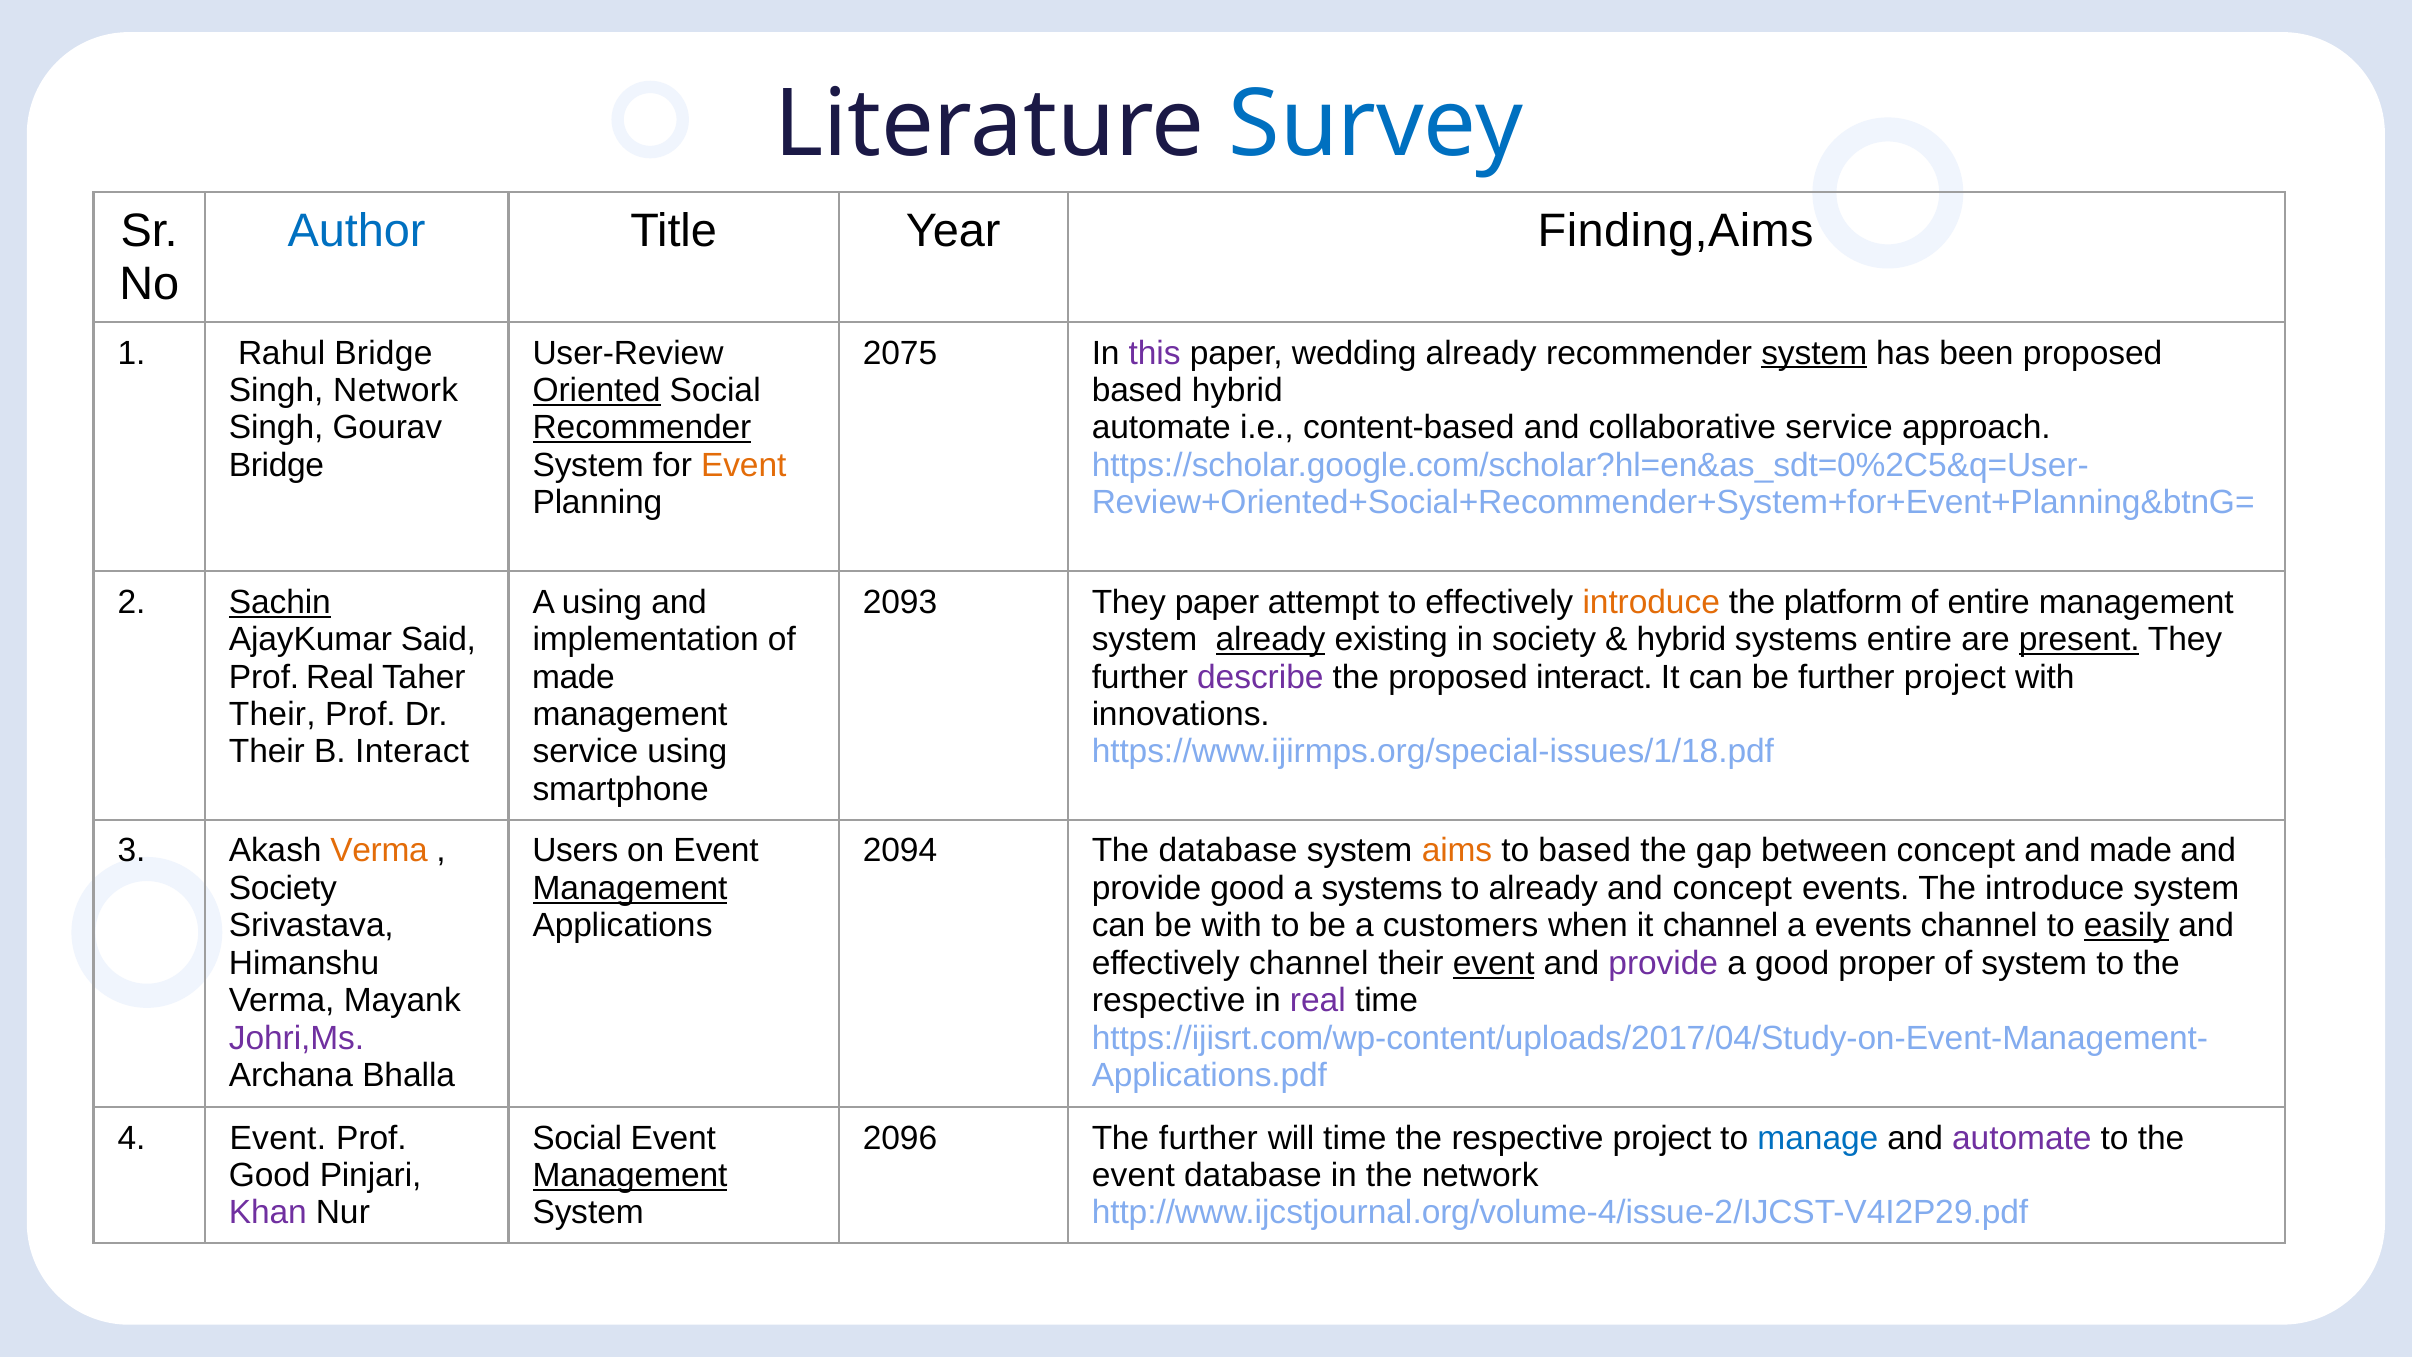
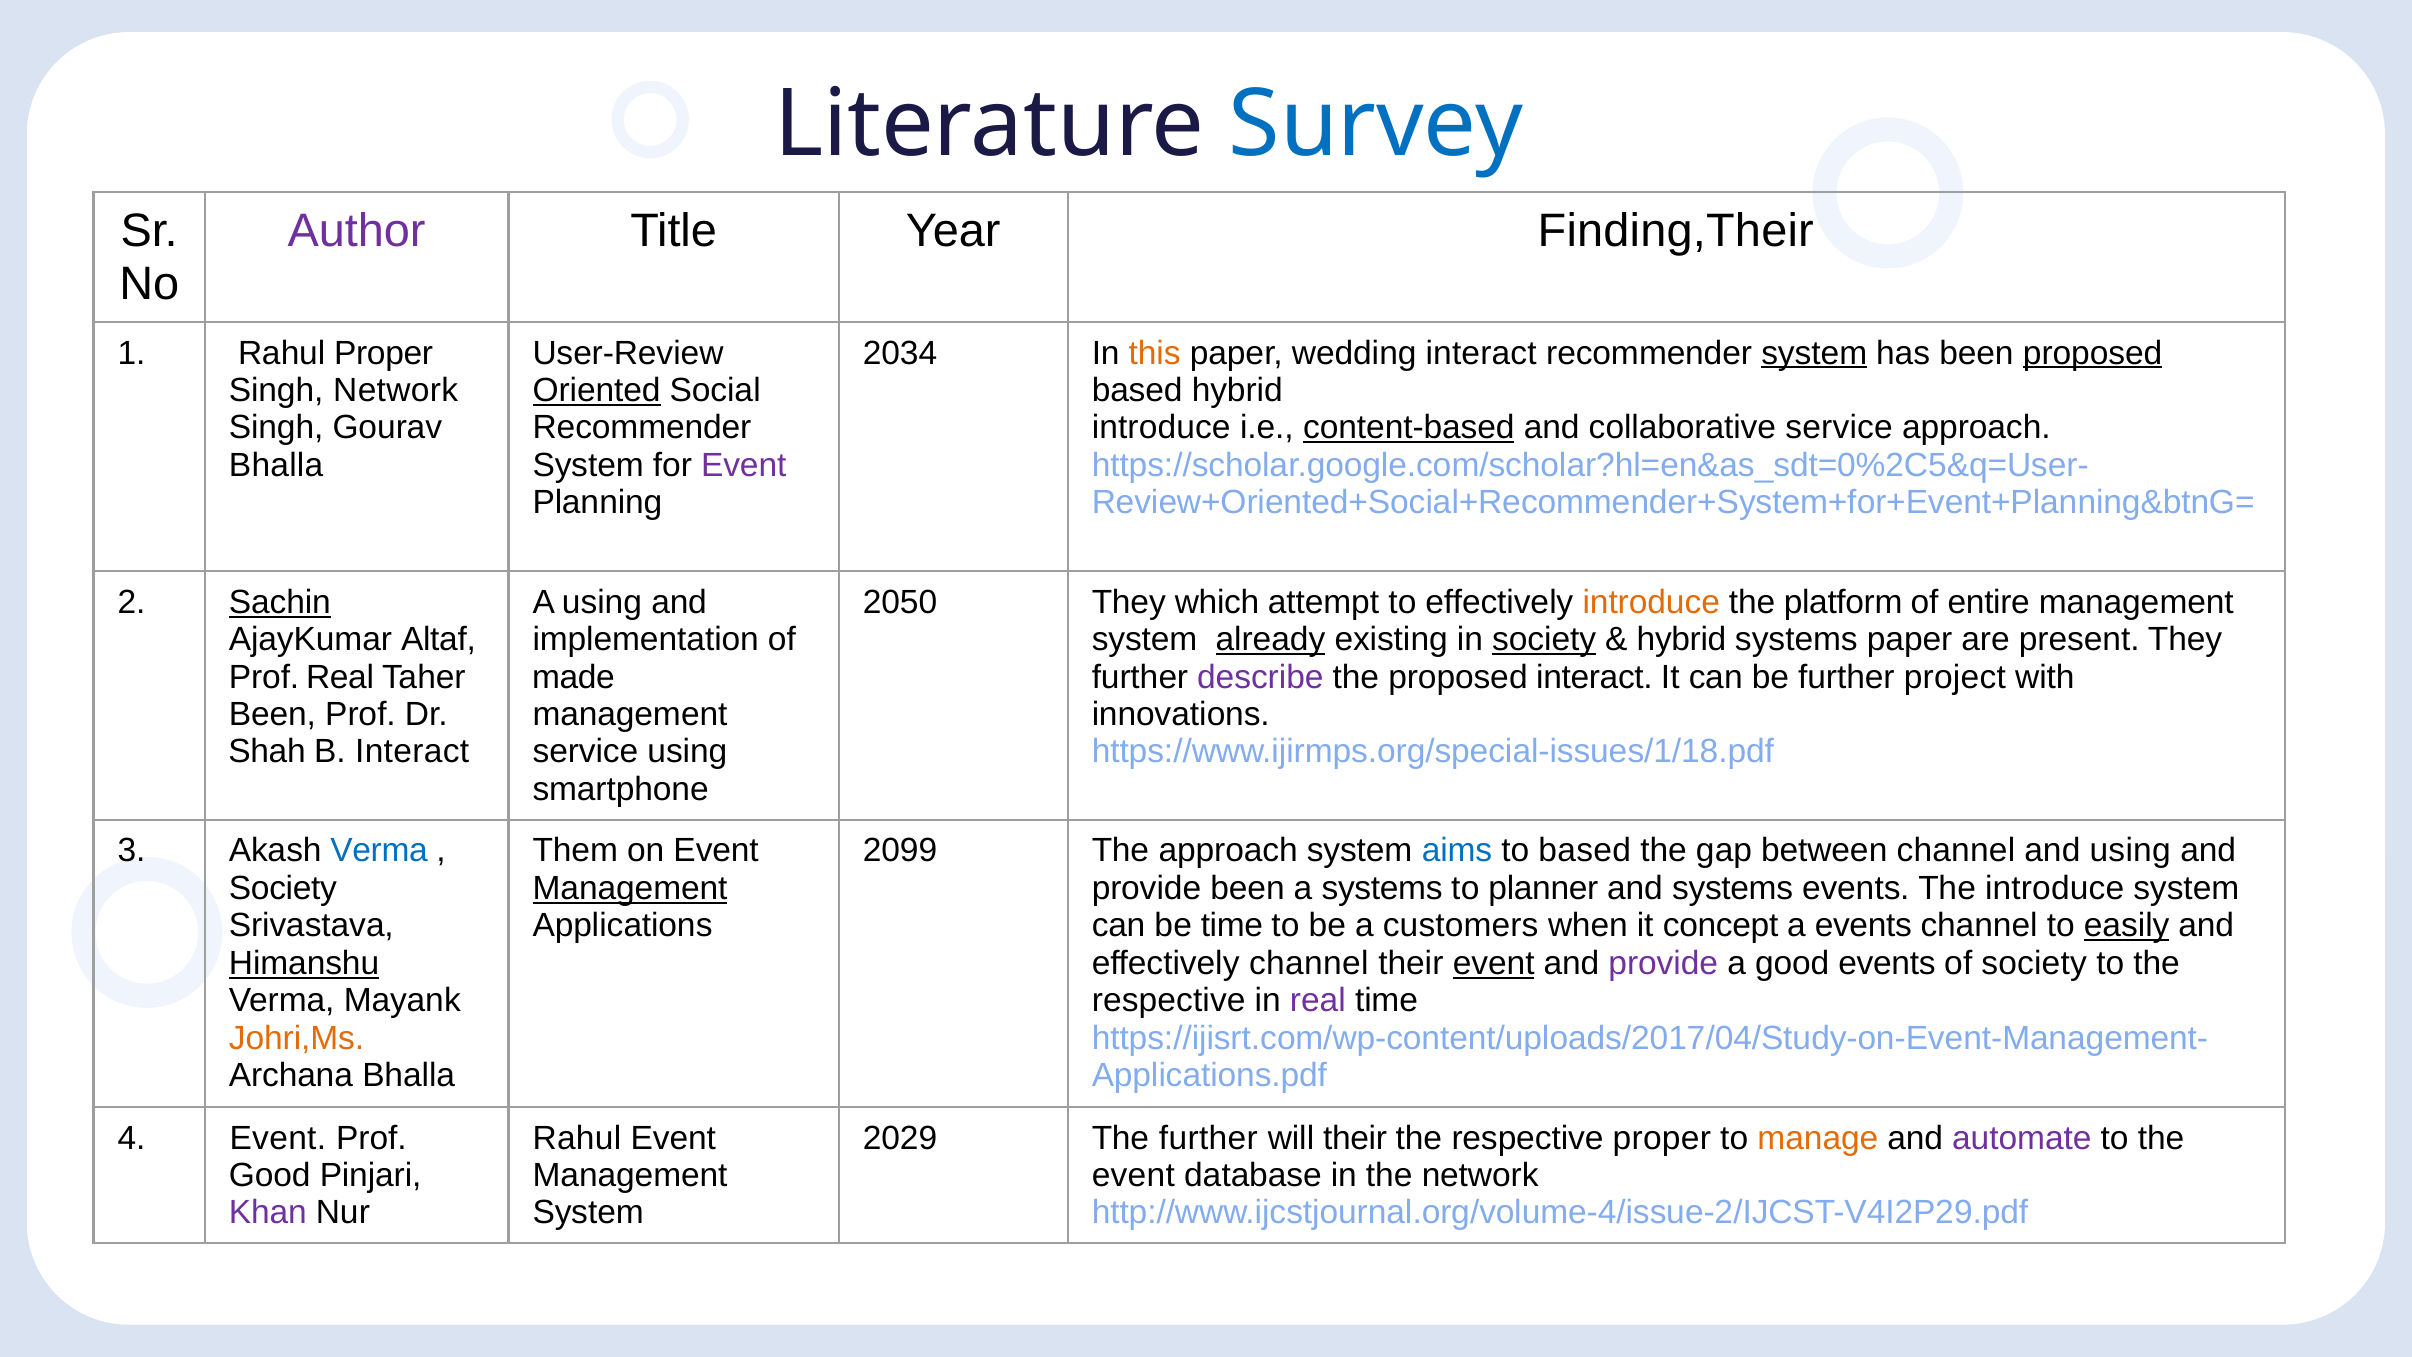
Author colour: blue -> purple (357, 231)
Finding,Aims: Finding,Aims -> Finding,Their (1676, 231)
Rahul Bridge: Bridge -> Proper (384, 353)
2075: 2075 -> 2034 (900, 353)
this colour: purple -> orange (1155, 353)
wedding already: already -> interact (1481, 353)
proposed underline: none -> present (2093, 353)
Recommender underline: present -> none (642, 428)
automate: automate -> introduce (1161, 428)
content-based underline: none -> present (1409, 428)
Bridge: Bridge -> Bhalla (276, 465)
Event colour: orange -> purple (744, 465)
2093: 2093 -> 2050 (900, 602)
They paper: paper -> which (1217, 602)
Said: Said -> Altaf (438, 640)
society underline: none -> present (1544, 640)
systems entire: entire -> paper (1910, 640)
present underline: present -> none (2079, 640)
Their: Their -> Been (272, 714)
Their: Their -> Shah (267, 752)
Verma colour: orange -> blue (379, 851)
Users: Users -> Them (575, 851)
2094: 2094 -> 2099 (900, 851)
The database: database -> approach (1228, 851)
aims colour: orange -> blue (1457, 851)
between concept: concept -> channel (1956, 851)
and made: made -> using (2130, 851)
provide good: good -> been (1248, 888)
to already: already -> planner (1543, 888)
and concept: concept -> systems (1733, 888)
be with: with -> time (1232, 926)
it channel: channel -> concept (1721, 926)
Himanshu underline: none -> present (304, 963)
good proper: proper -> events (1887, 963)
of system: system -> society (2034, 963)
Johri,Ms colour: purple -> orange (297, 1038)
Social: Social -> Rahul (577, 1138)
2096: 2096 -> 2029 (900, 1138)
will time: time -> their (1355, 1138)
respective project: project -> proper (1662, 1138)
manage colour: blue -> orange (1818, 1138)
Management underline: present -> none (630, 1175)
